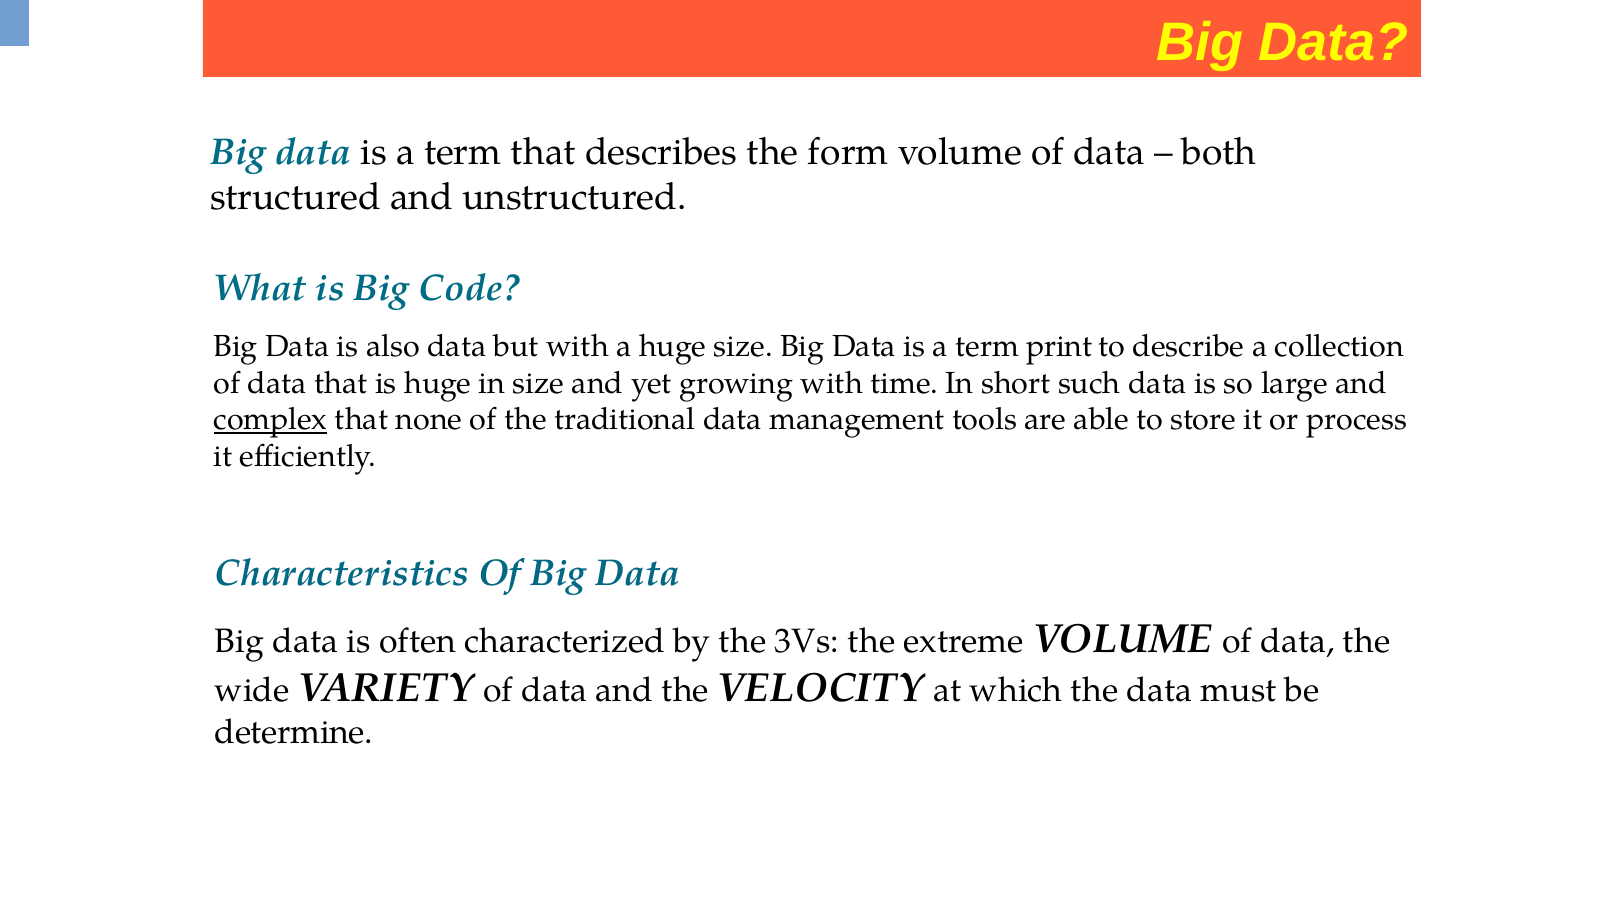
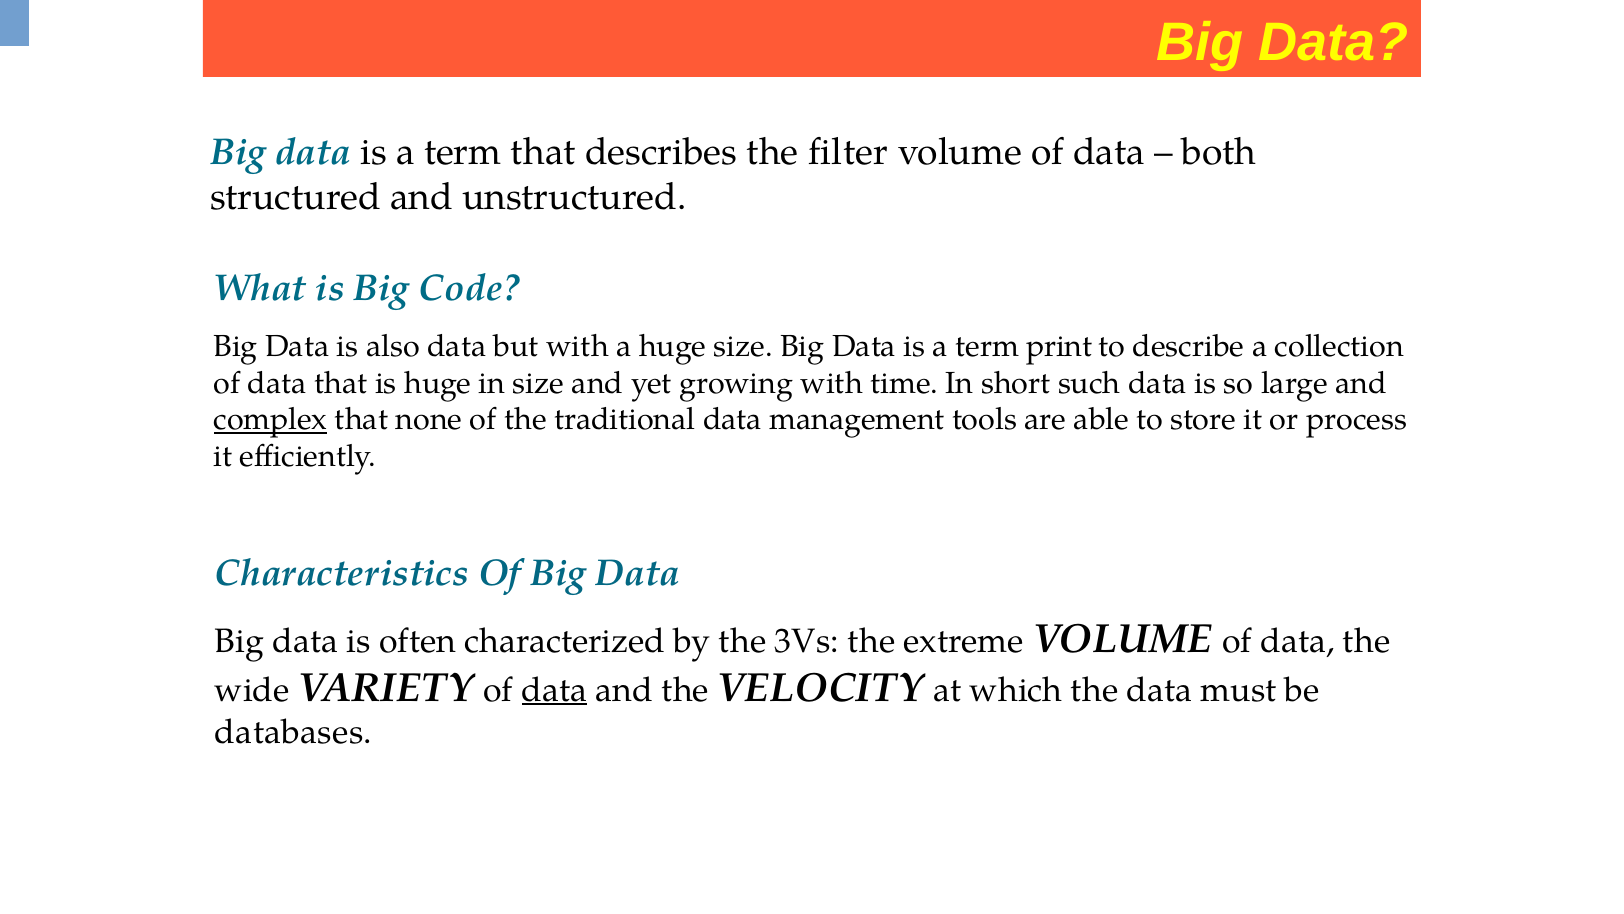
form: form -> filter (848, 152)
data underline: none -> present (554, 689)
determine: determine -> databases (294, 731)
